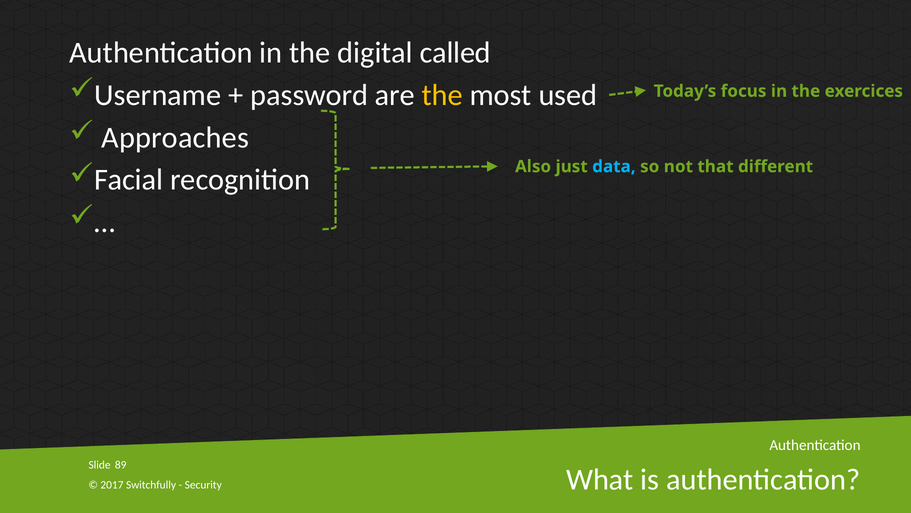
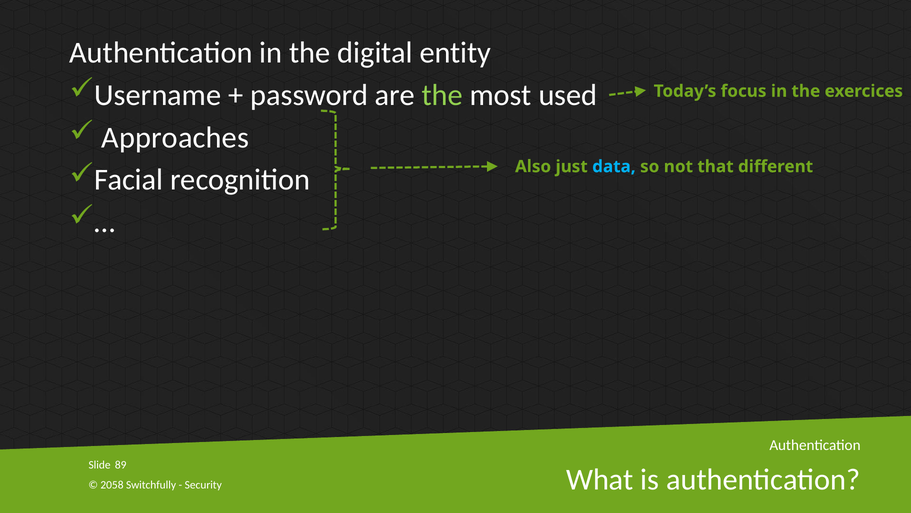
called: called -> entity (455, 53)
the colour: yellow -> light green (442, 95)
2017: 2017 -> 2058 (112, 484)
